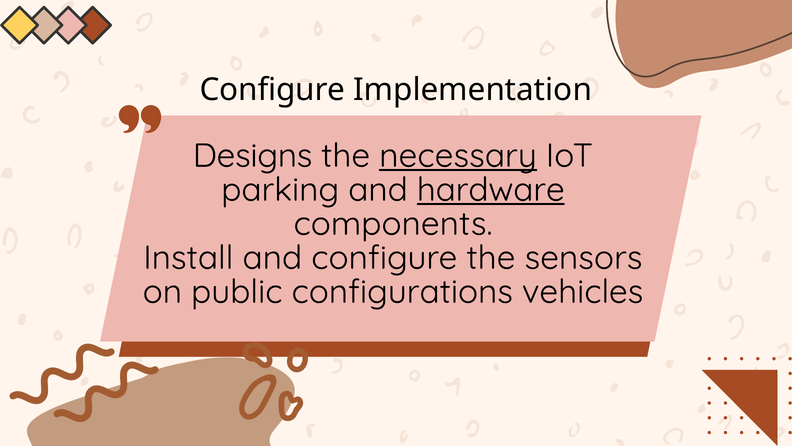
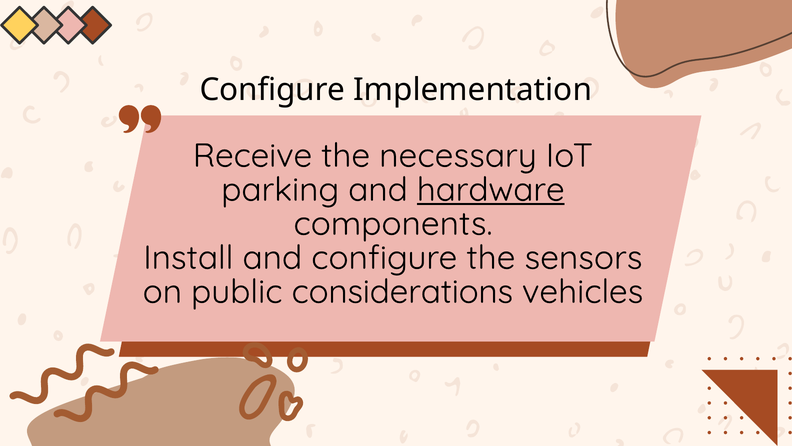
Designs: Designs -> Receive (253, 156)
necessary underline: present -> none (458, 156)
configurations: configurations -> considerations (402, 292)
